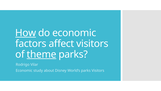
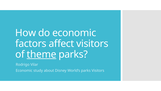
How underline: present -> none (26, 33)
